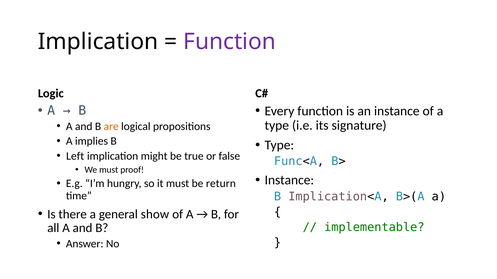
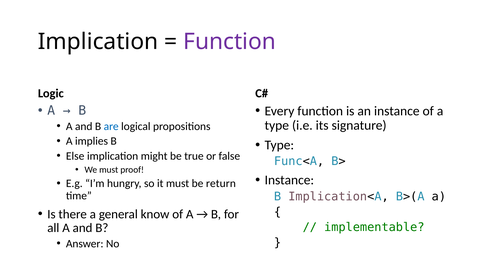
are colour: orange -> blue (111, 127)
Left: Left -> Else (75, 156)
show: show -> know (155, 215)
